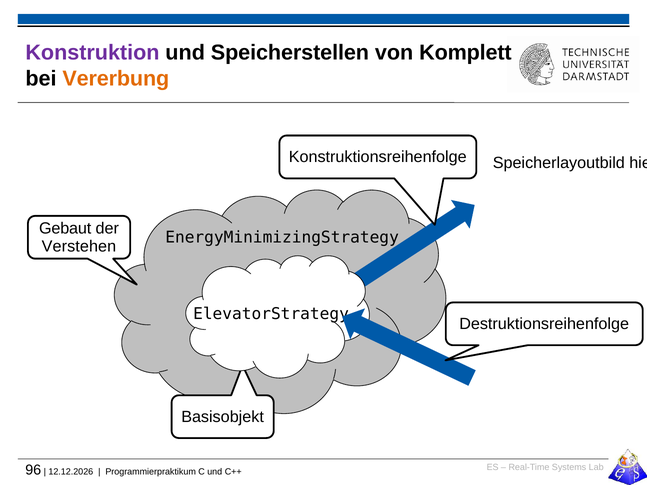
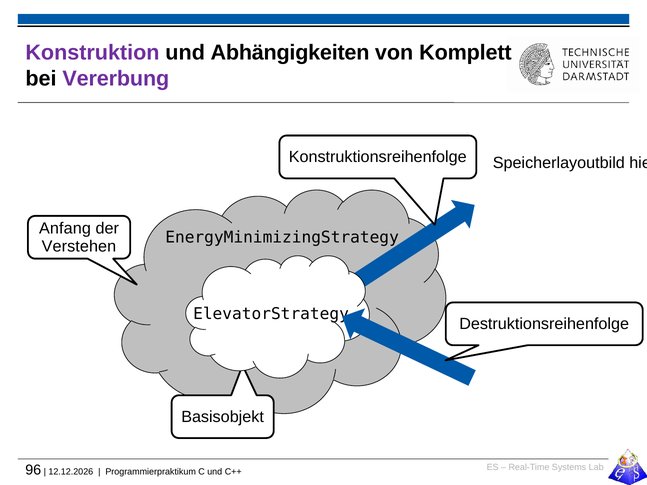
Speicherstellen: Speicherstellen -> Abhängigkeiten (290, 53)
Vererbung colour: orange -> purple (116, 79)
Gebaut: Gebaut -> Anfang (65, 228)
